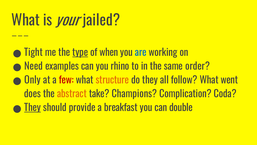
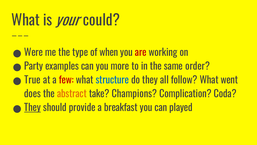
jailed: jailed -> could (101, 21)
Tight: Tight -> Were (34, 52)
type underline: present -> none (80, 52)
are colour: blue -> red (141, 52)
Need: Need -> Party (34, 66)
rhino: rhino -> more (120, 66)
Only: Only -> True (32, 80)
structure colour: orange -> blue (112, 80)
double: double -> played (181, 108)
